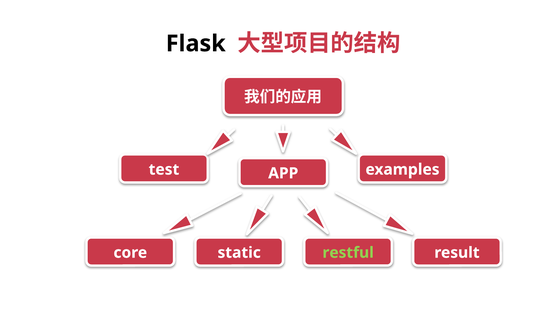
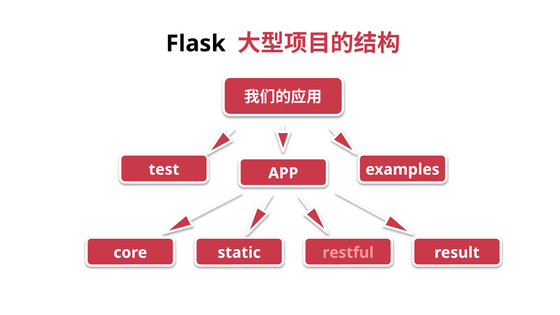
restful colour: light green -> pink (348, 253)
